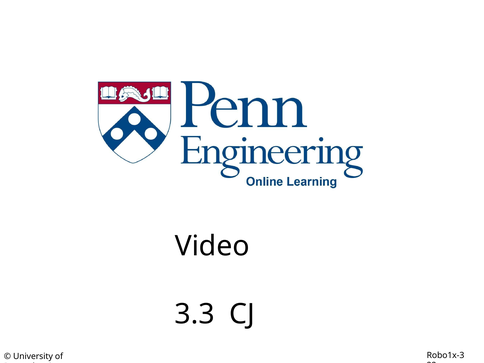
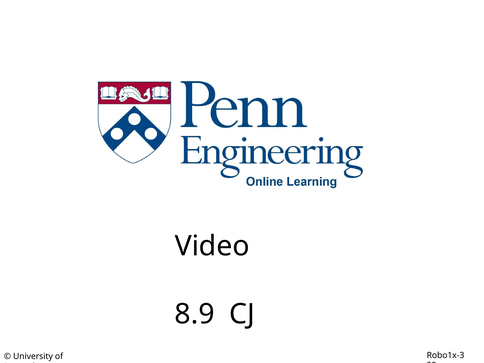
3.3: 3.3 -> 8.9 (195, 314)
